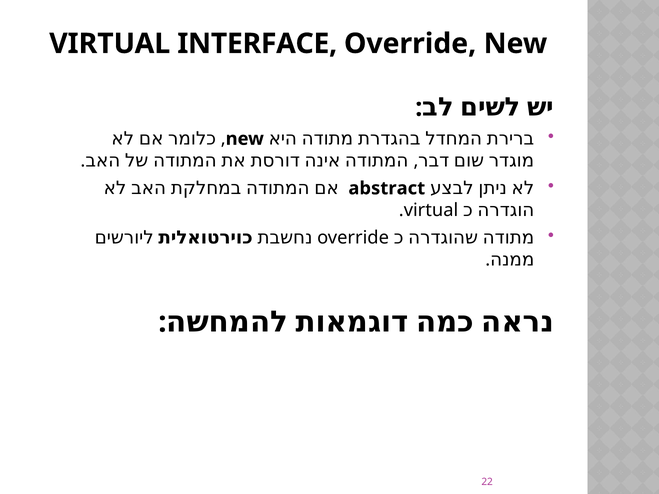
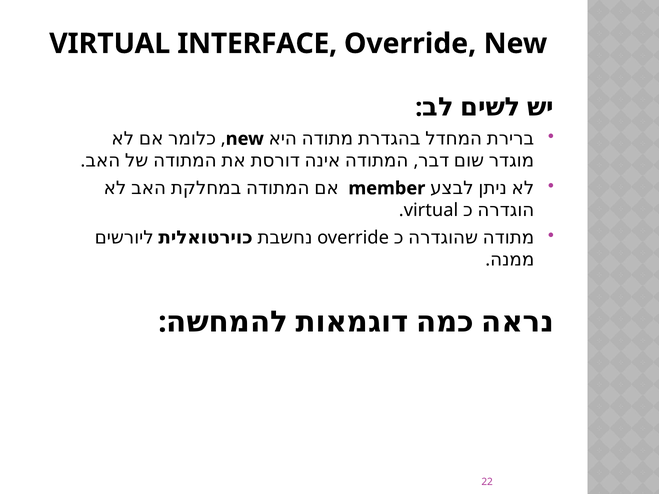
abstract: abstract -> member (387, 188)
